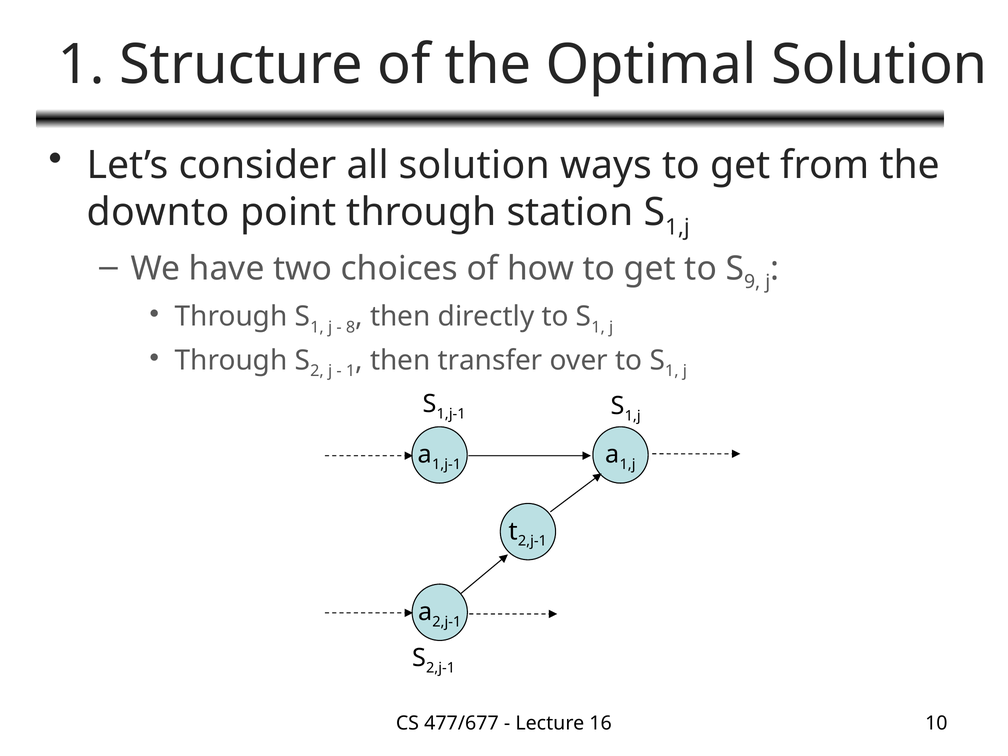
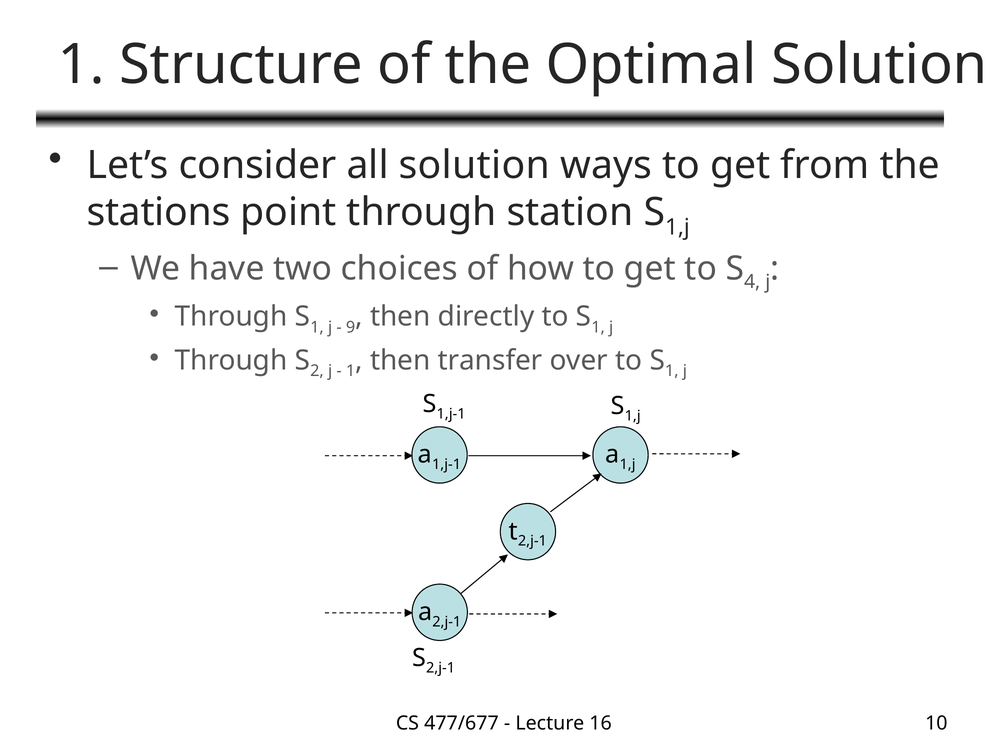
downto: downto -> stations (158, 212)
9: 9 -> 4 (752, 282)
8: 8 -> 9 (351, 327)
